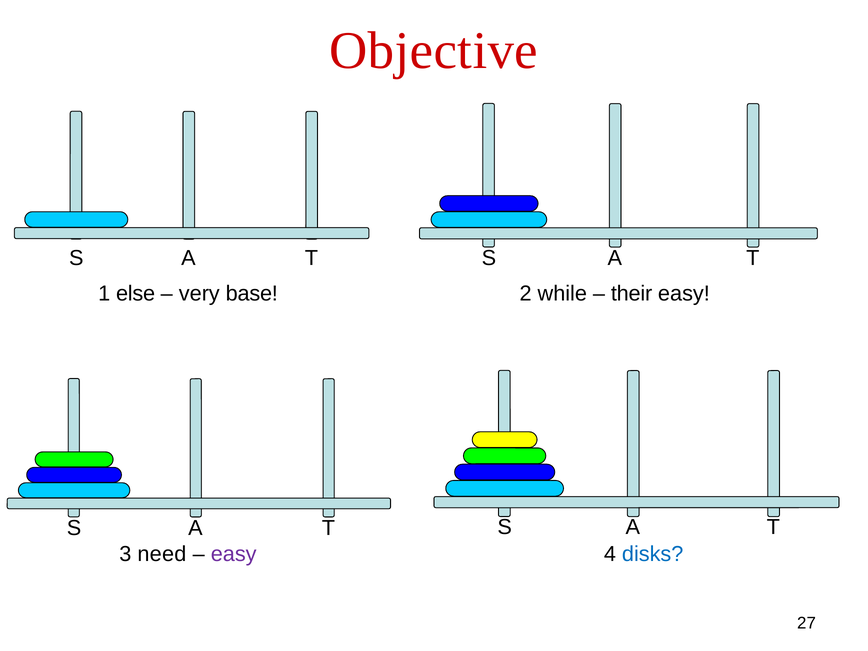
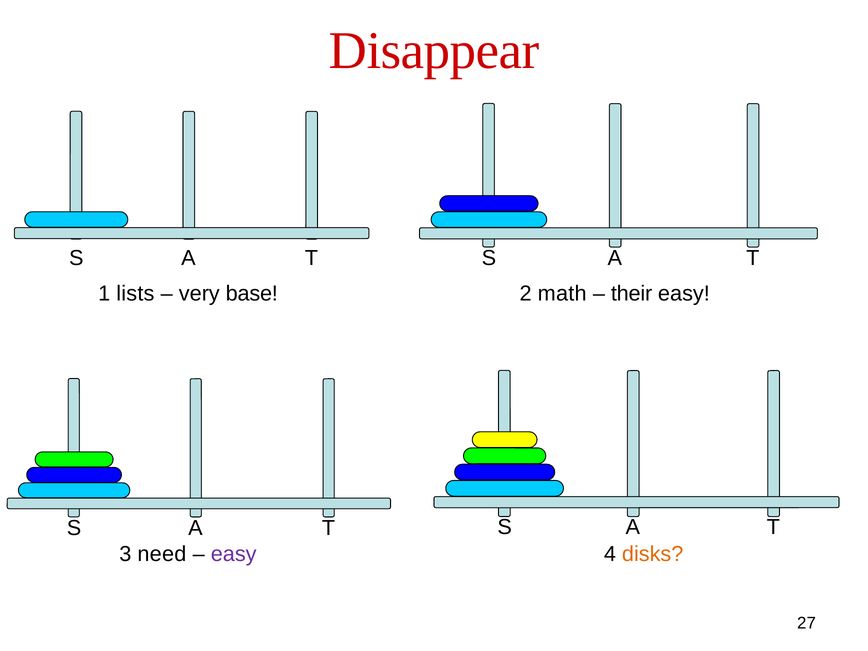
Objective: Objective -> Disappear (434, 51)
else: else -> lists (135, 294)
while: while -> math (562, 294)
disks colour: blue -> orange (653, 554)
